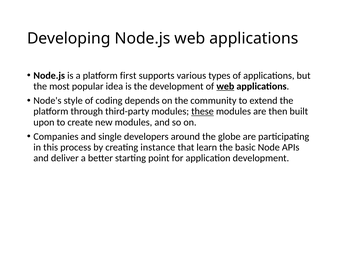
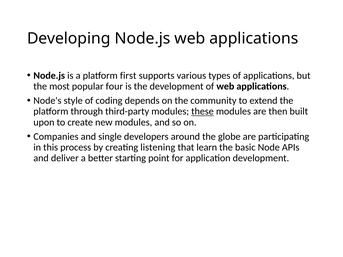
idea: idea -> four (114, 86)
web underline: present -> none (225, 86)
instance: instance -> listening (158, 148)
